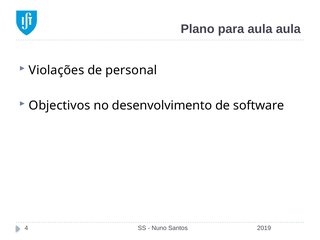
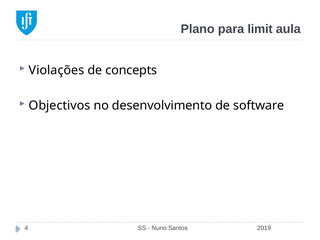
para aula: aula -> limit (260, 29)
personal: personal -> concepts (131, 70)
